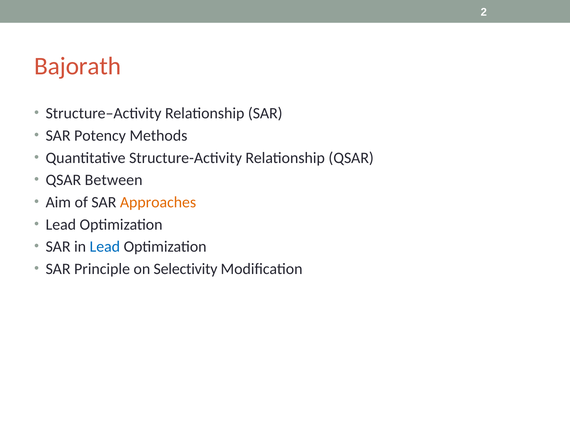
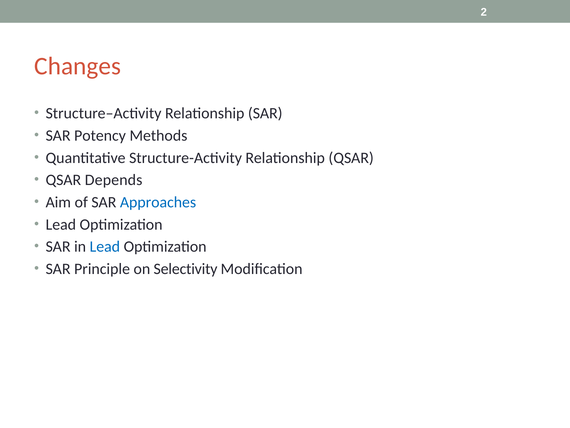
Bajorath: Bajorath -> Changes (78, 66)
Between: Between -> Depends (114, 180)
Approaches colour: orange -> blue (158, 202)
